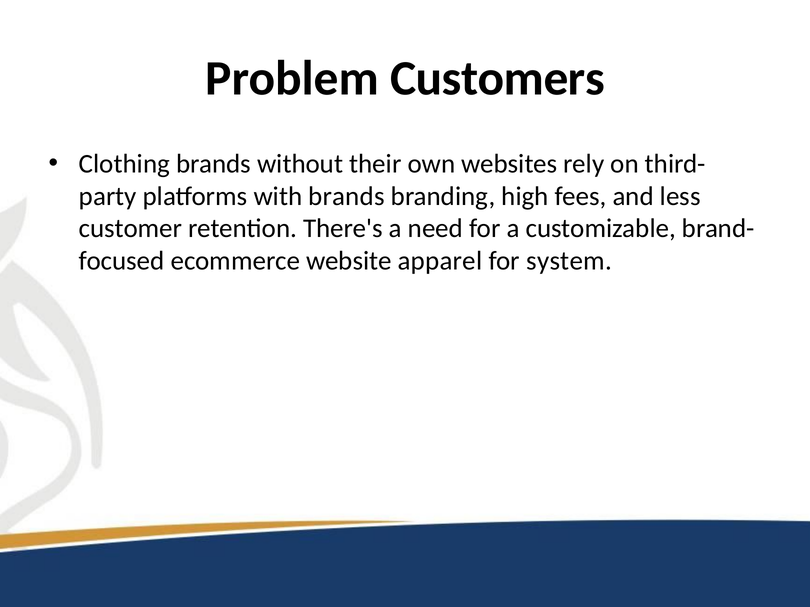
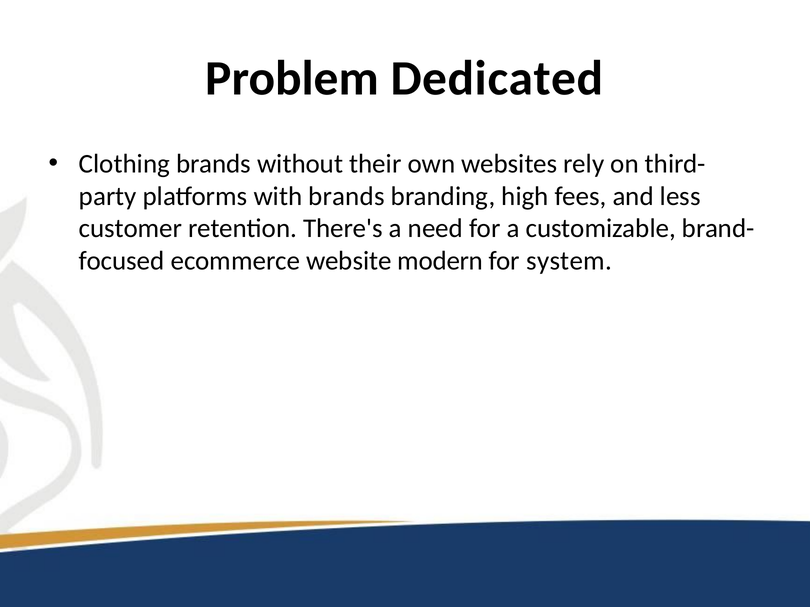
Customers: Customers -> Dedicated (497, 78)
apparel: apparel -> modern (440, 261)
